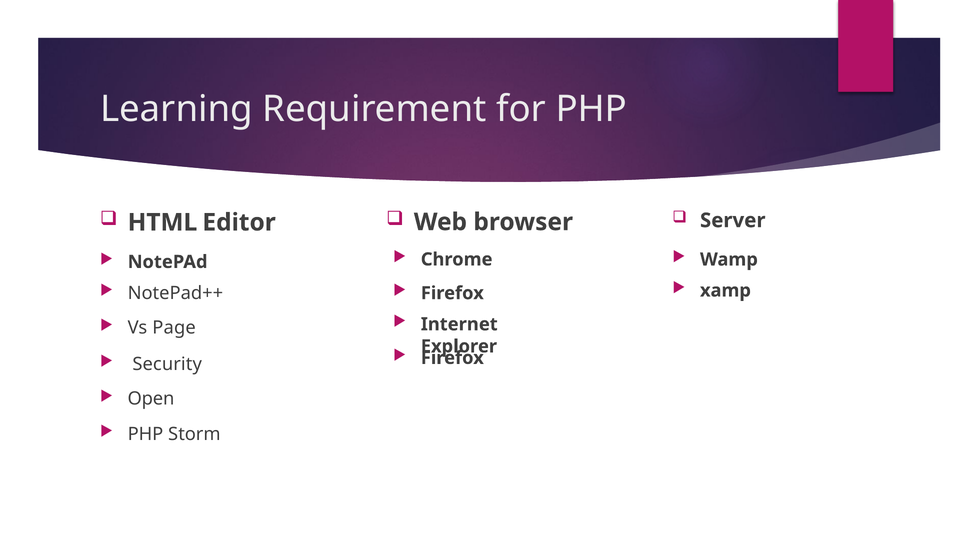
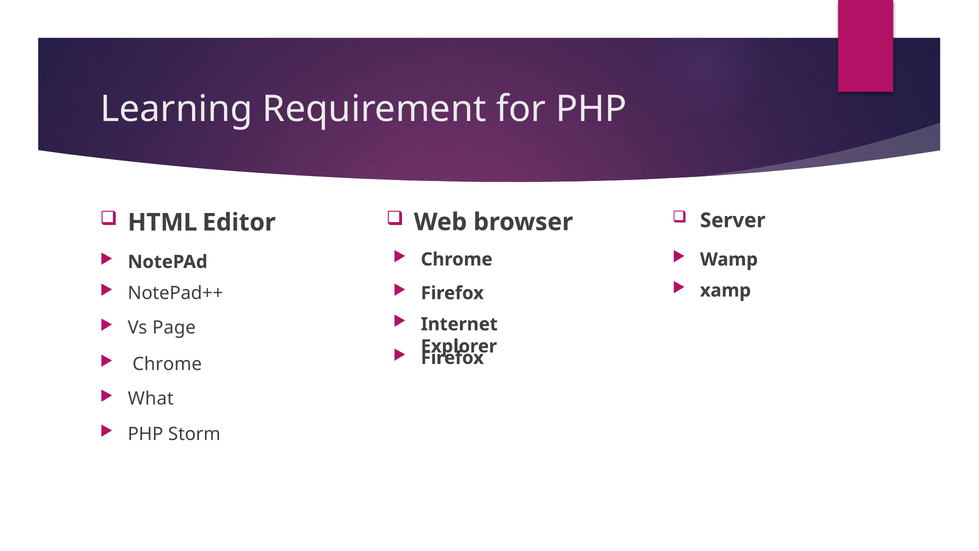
Security: Security -> Chrome (167, 364)
Open: Open -> What (151, 399)
